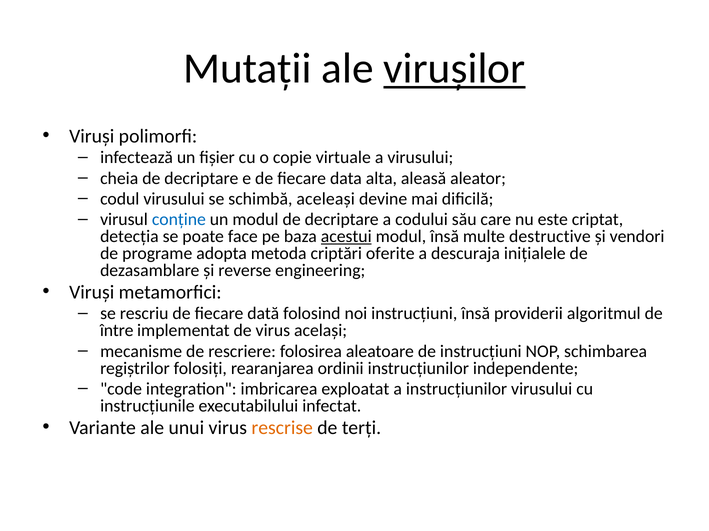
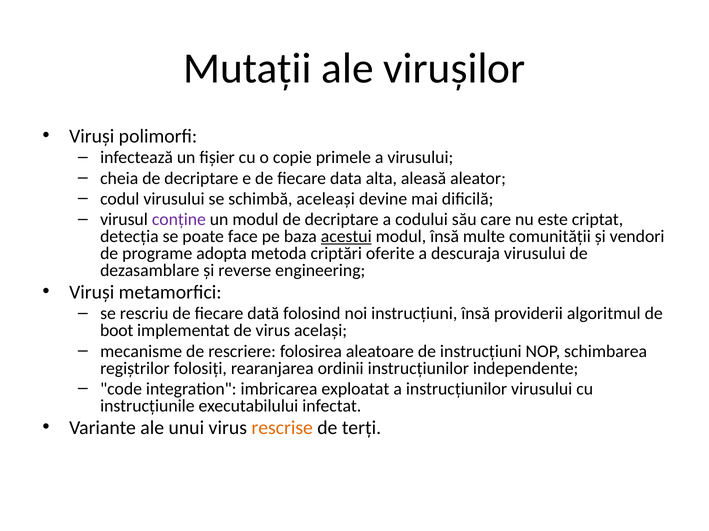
virușilor underline: present -> none (454, 69)
virtuale: virtuale -> primele (343, 158)
conține colour: blue -> purple (179, 220)
destructive: destructive -> comunității (550, 237)
descuraja inițialele: inițialele -> virusului (535, 254)
între: între -> boot (117, 331)
